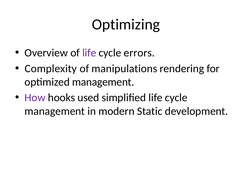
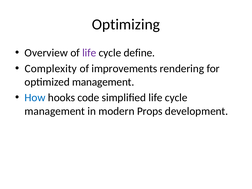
errors: errors -> define (139, 53)
manipulations: manipulations -> improvements (124, 69)
How colour: purple -> blue (35, 98)
used: used -> code (88, 98)
Static: Static -> Props (150, 111)
